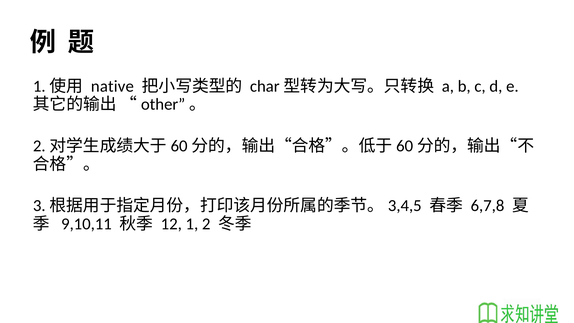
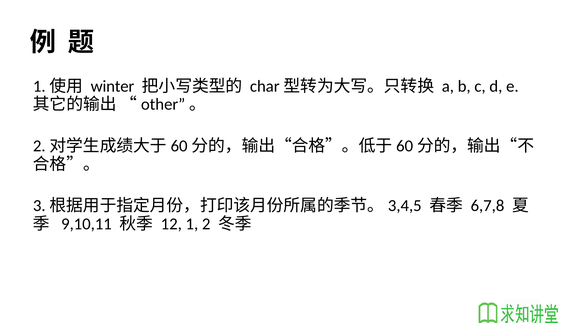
native: native -> winter (113, 86)
